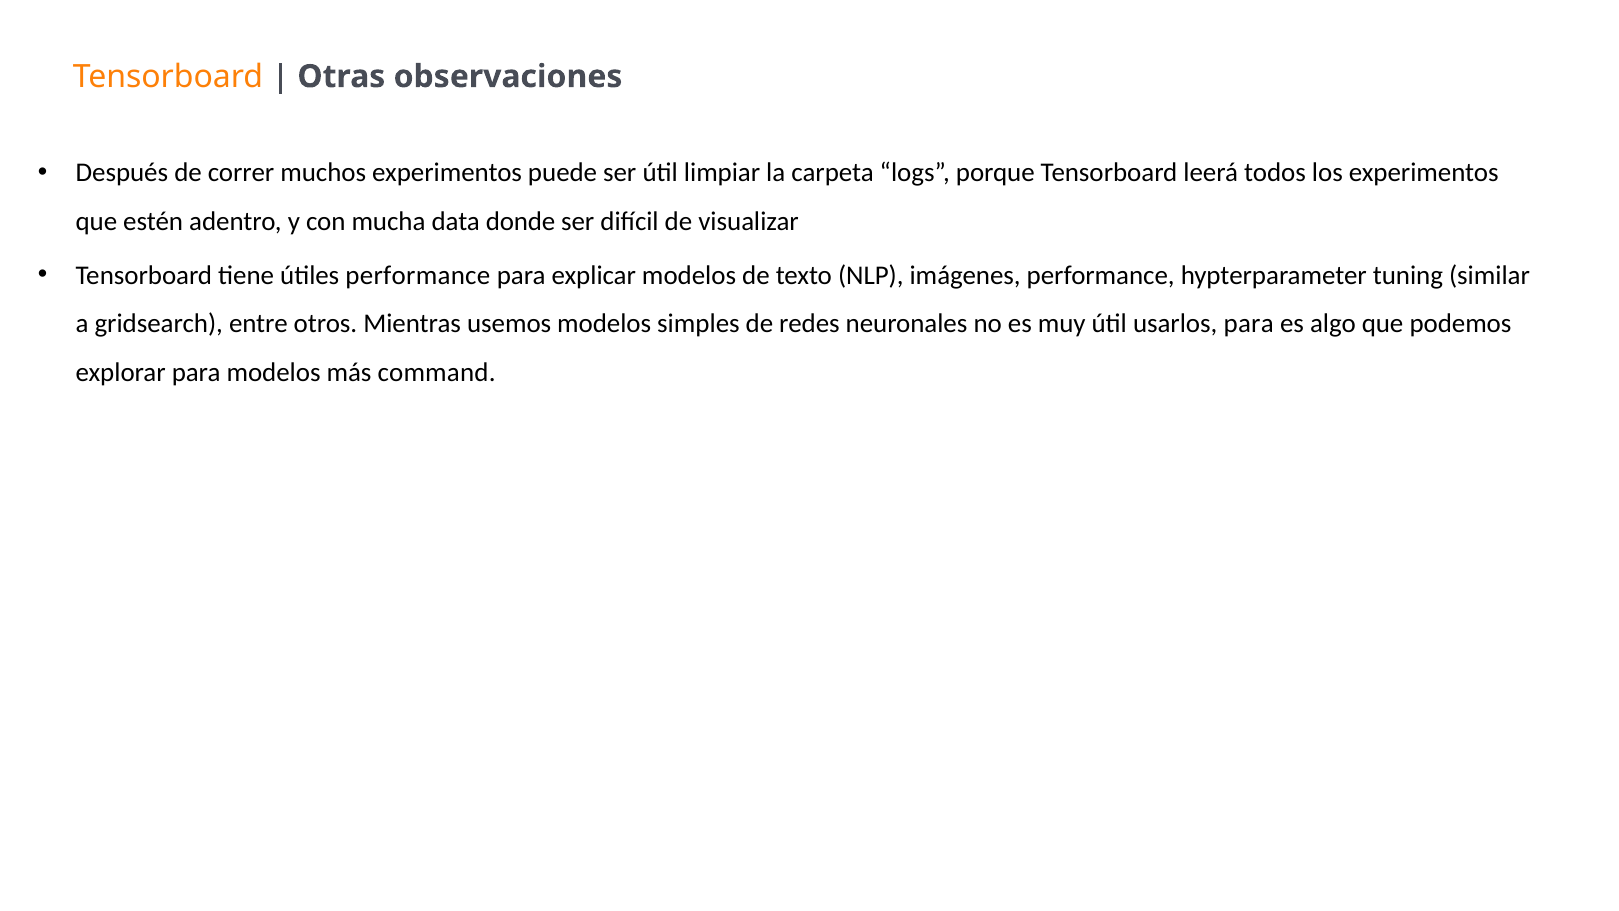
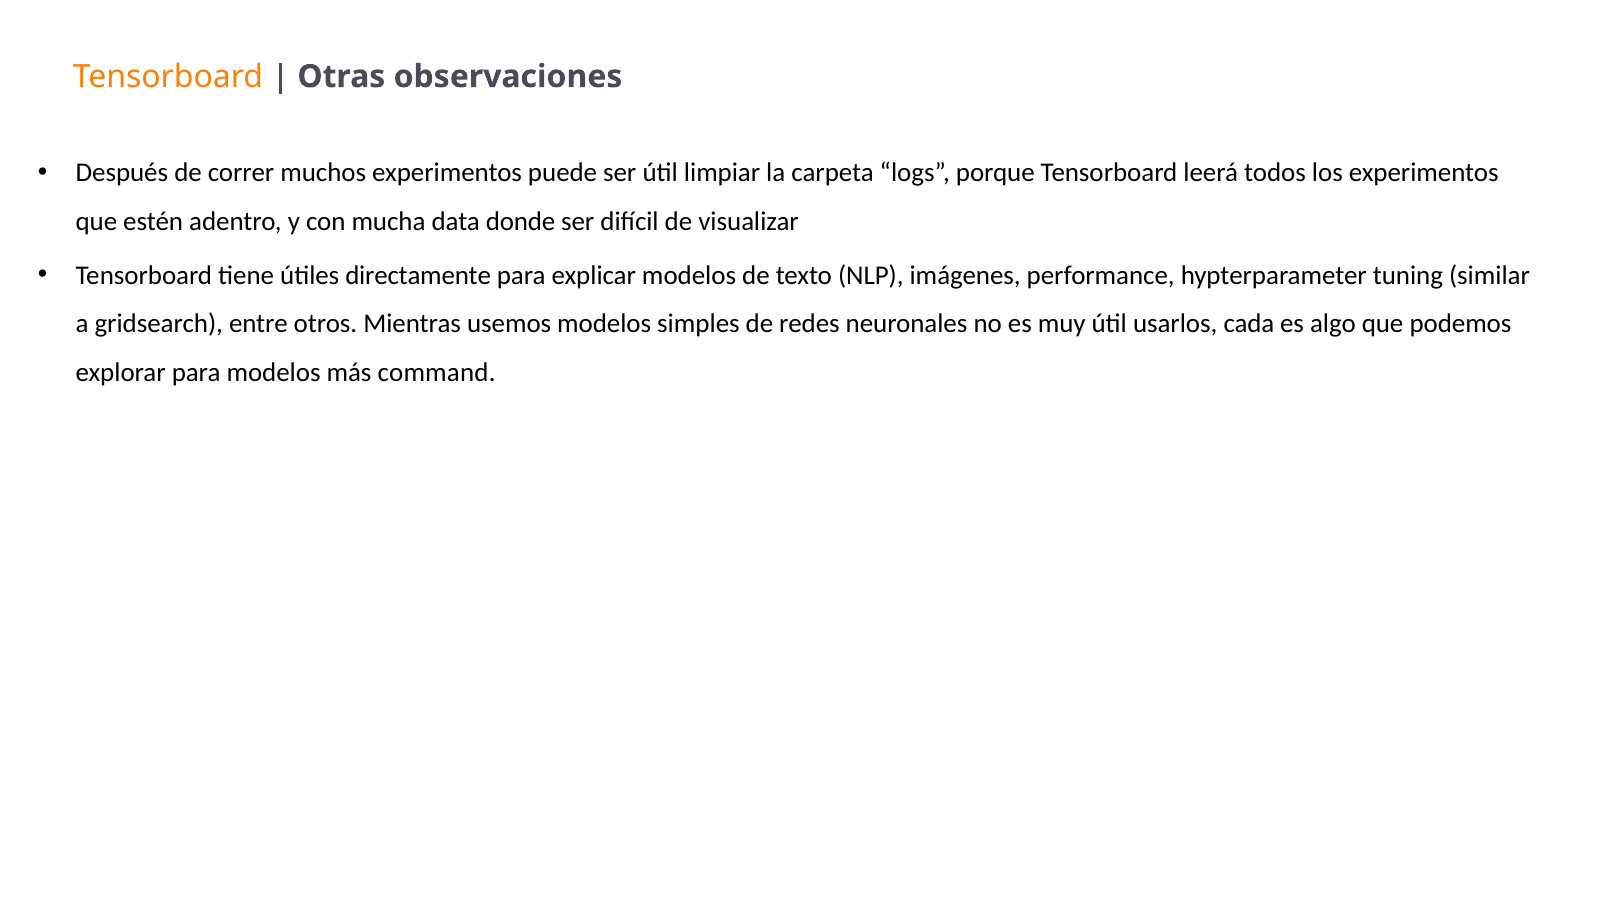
útiles performance: performance -> directamente (418, 275)
usarlos para: para -> cada (1249, 324)
